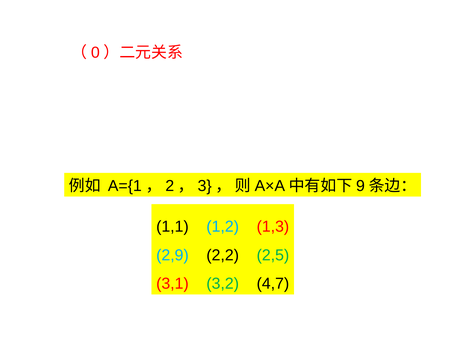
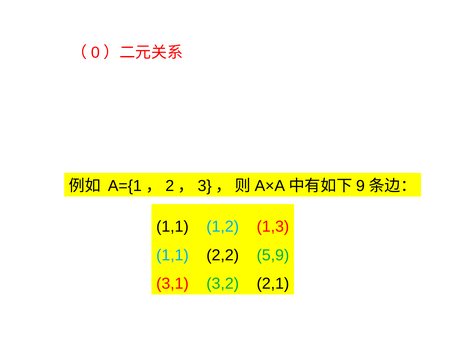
2,9: 2,9 -> 1,1 (172, 255)
2,5: 2,5 -> 5,9 (273, 255)
4,7: 4,7 -> 2,1 (273, 284)
